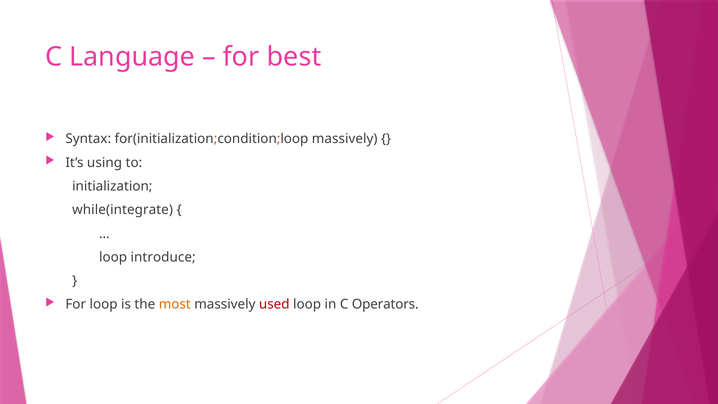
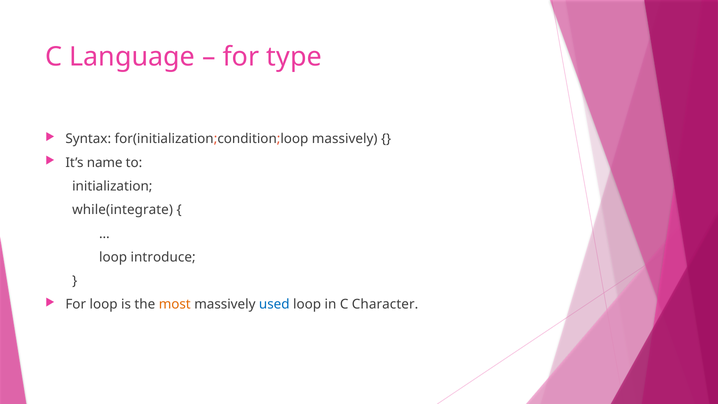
best: best -> type (294, 57)
using: using -> name (105, 163)
used colour: red -> blue (274, 304)
Operators: Operators -> Character (385, 304)
